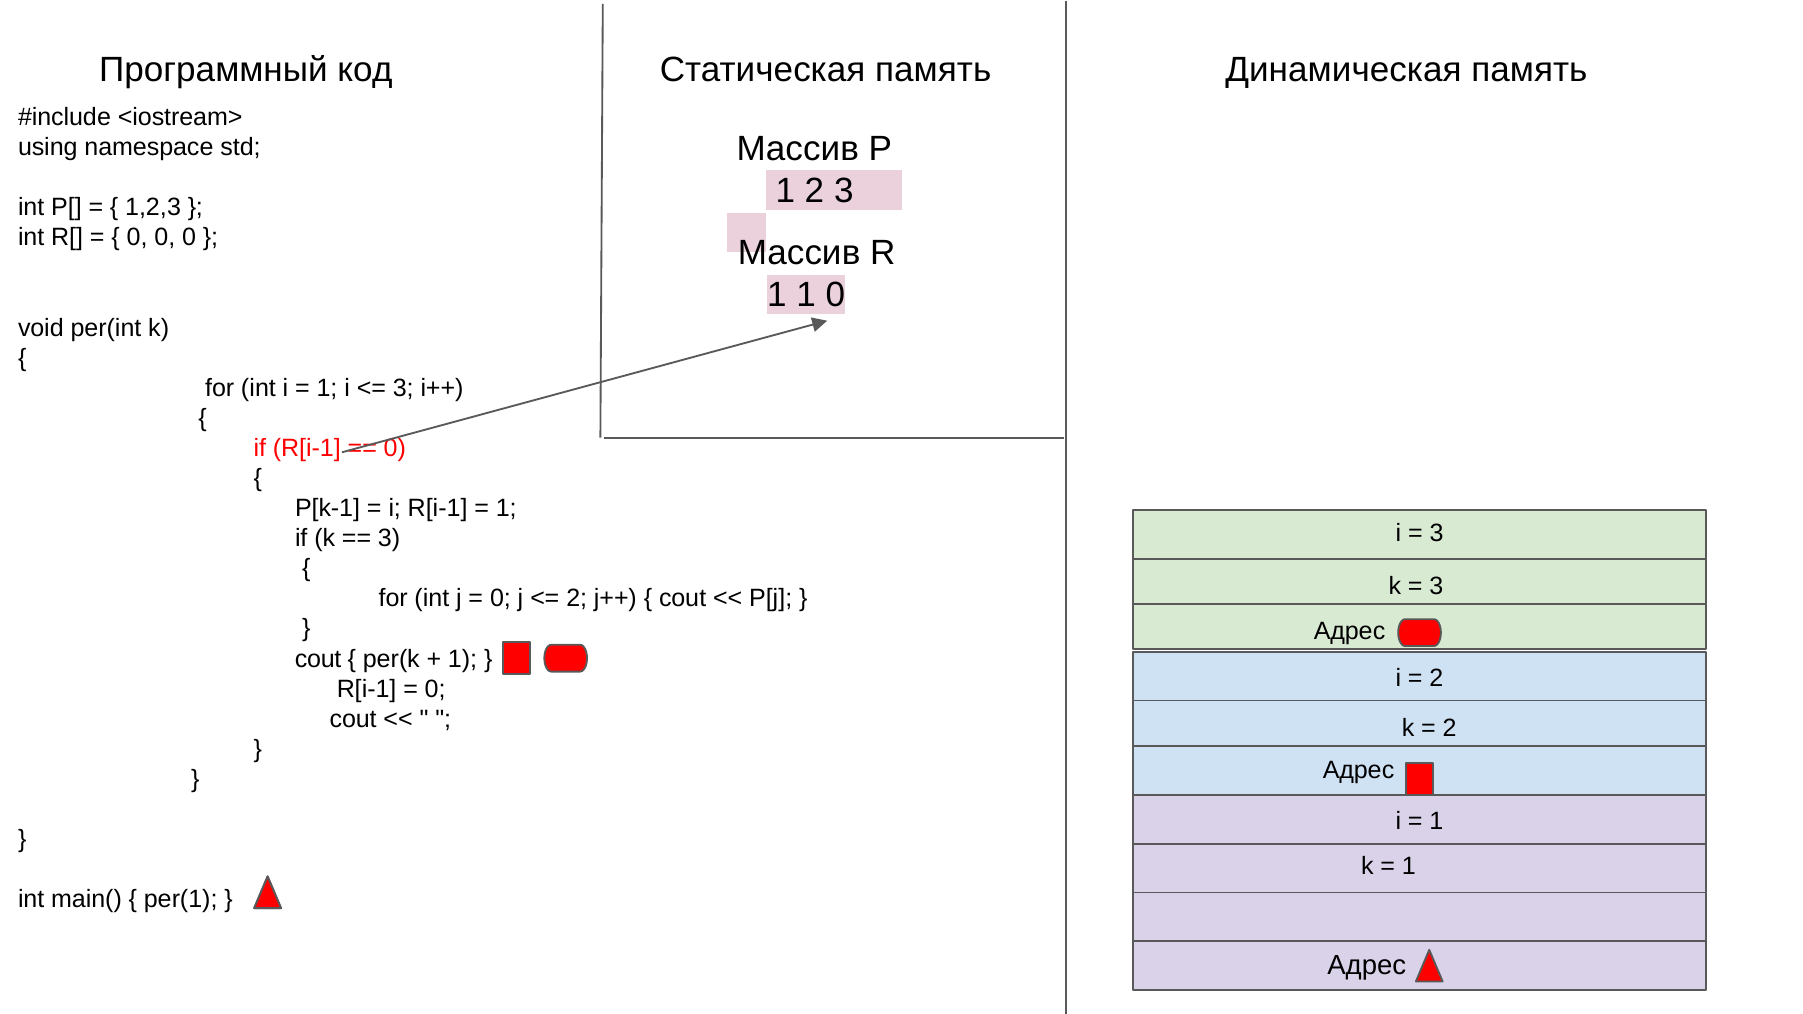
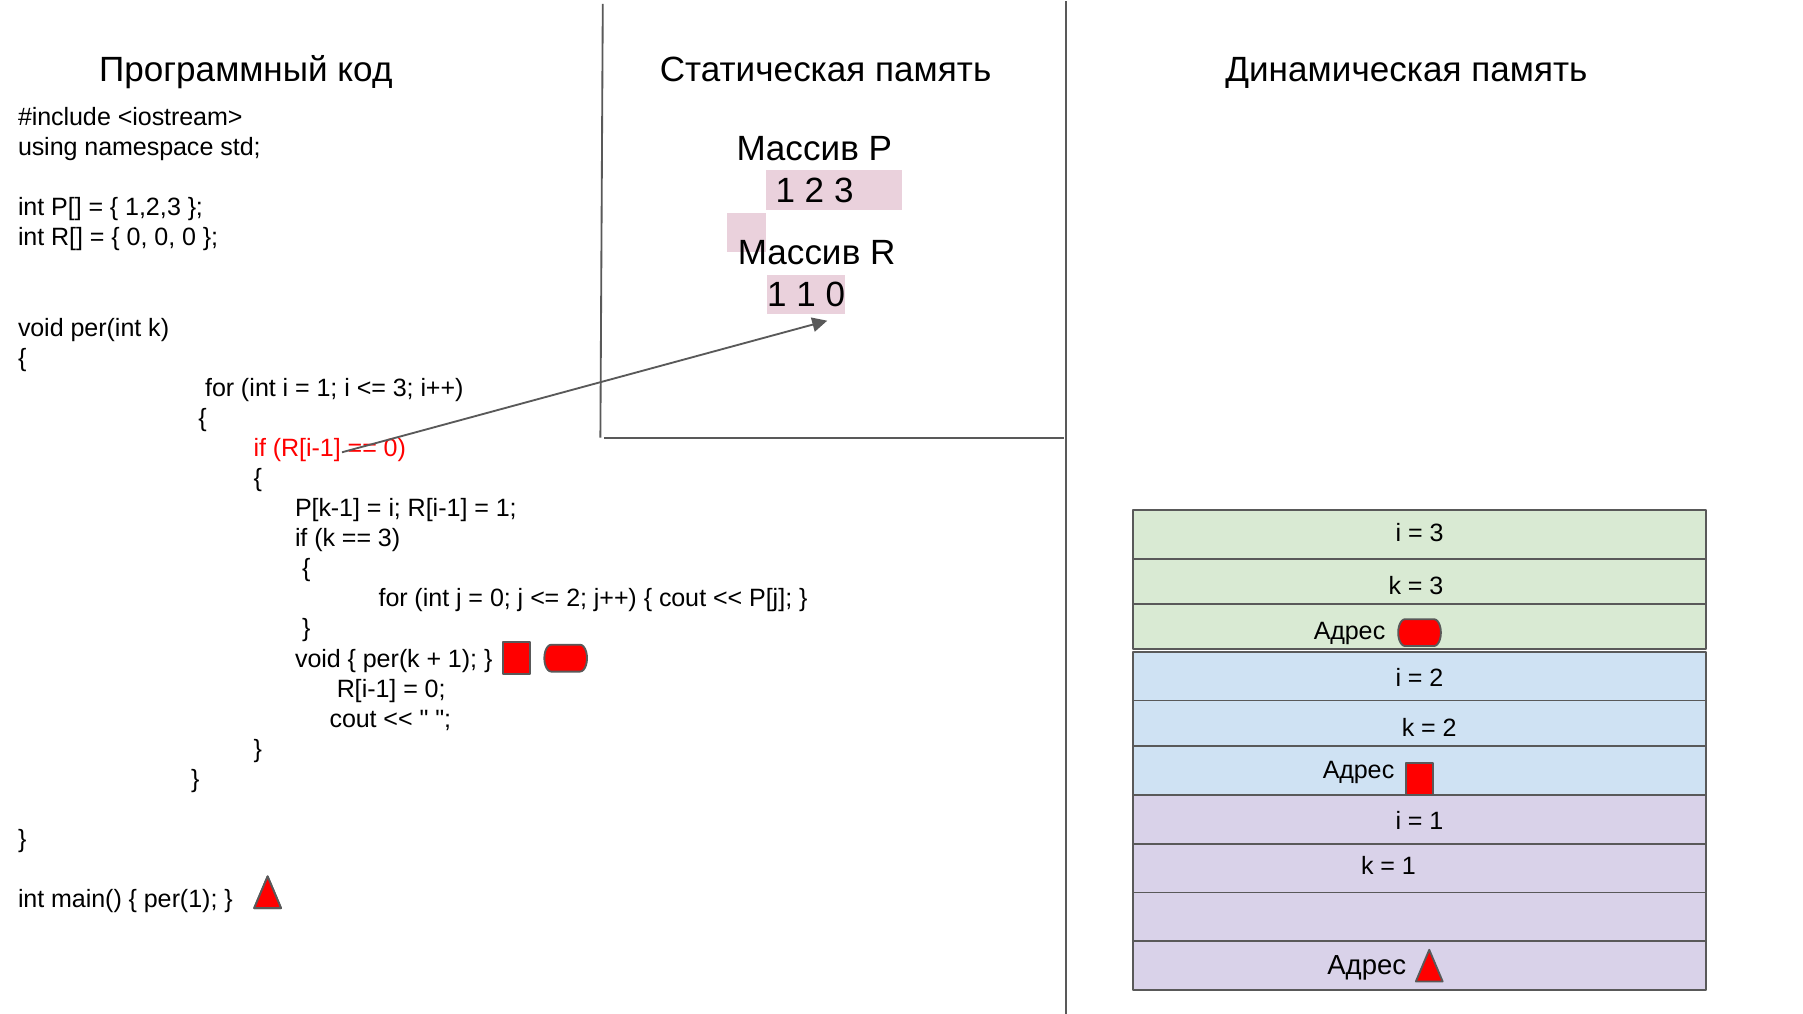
cout: cout -> void (318, 659)
